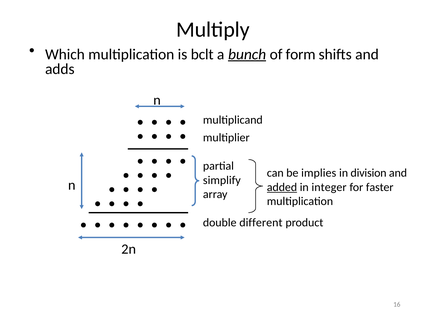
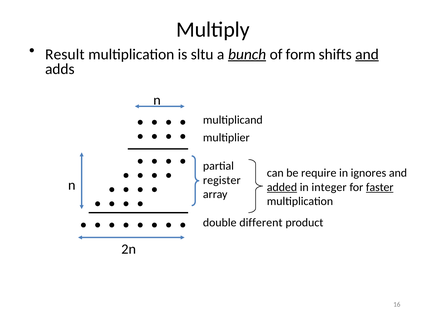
Which: Which -> Result (65, 54)
bclt: bclt -> sltu (202, 54)
and underline: none -> present (367, 54)
implies: implies -> require (319, 173)
division: division -> ignores (368, 173)
simplify: simplify -> register (222, 180)
faster underline: none -> present (380, 188)
